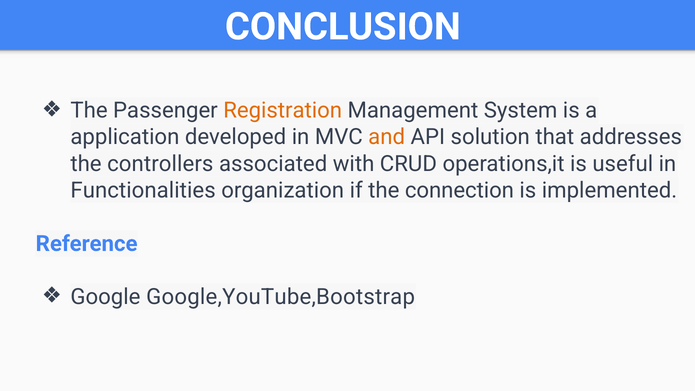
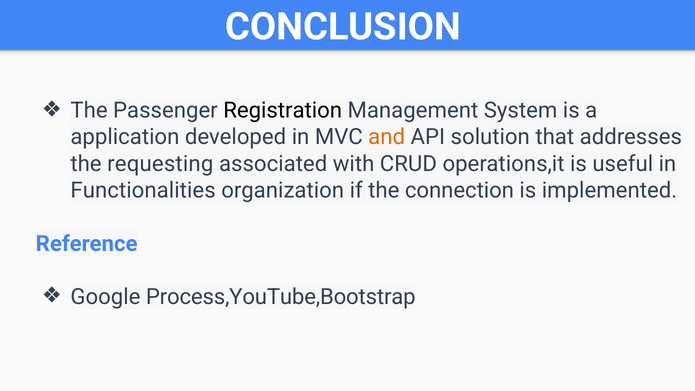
Registration colour: orange -> black (283, 110)
controllers: controllers -> requesting (160, 164)
Google,YouTube,Bootstrap: Google,YouTube,Bootstrap -> Process,YouTube,Bootstrap (281, 297)
